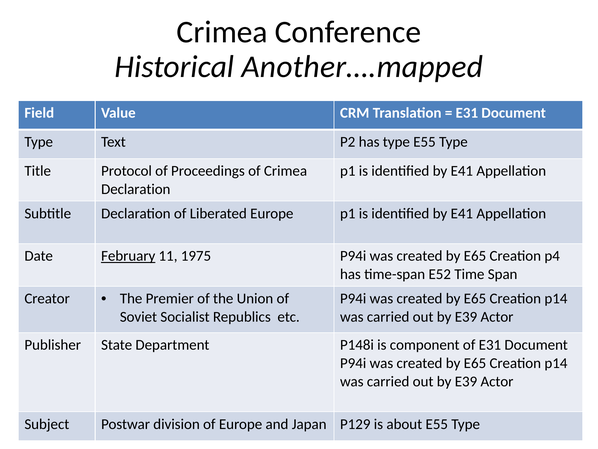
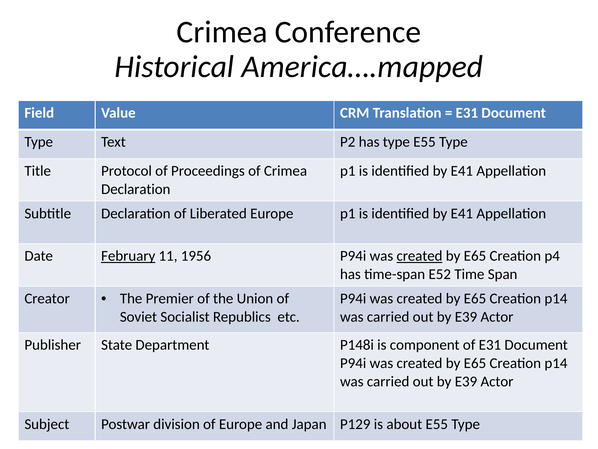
Another….mapped: Another….mapped -> America….mapped (362, 67)
1975: 1975 -> 1956 (196, 256)
created underline: none -> present (419, 256)
